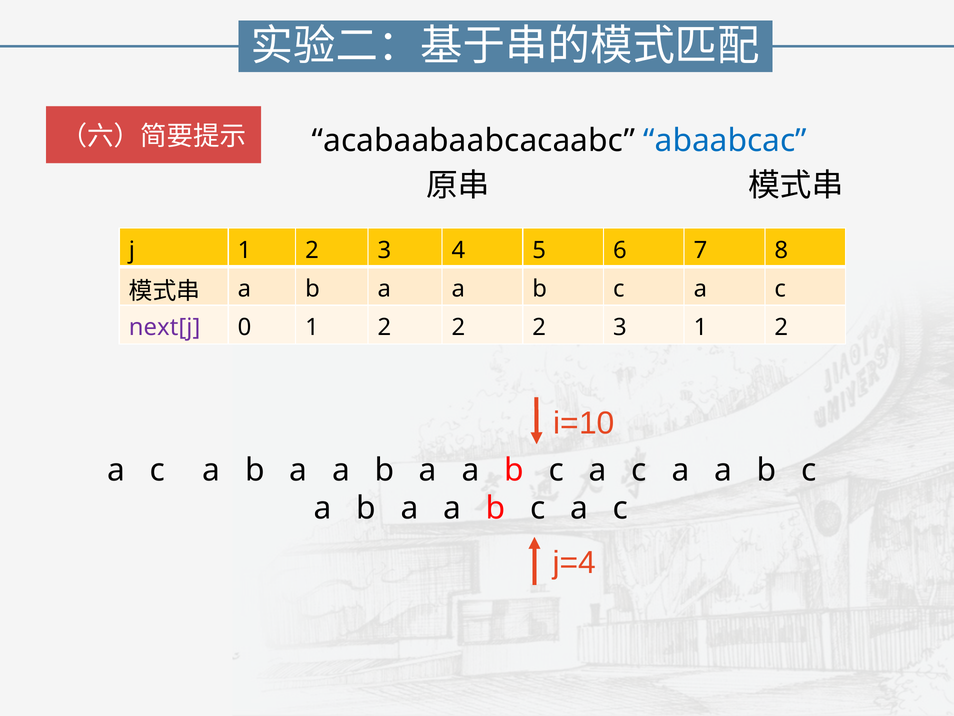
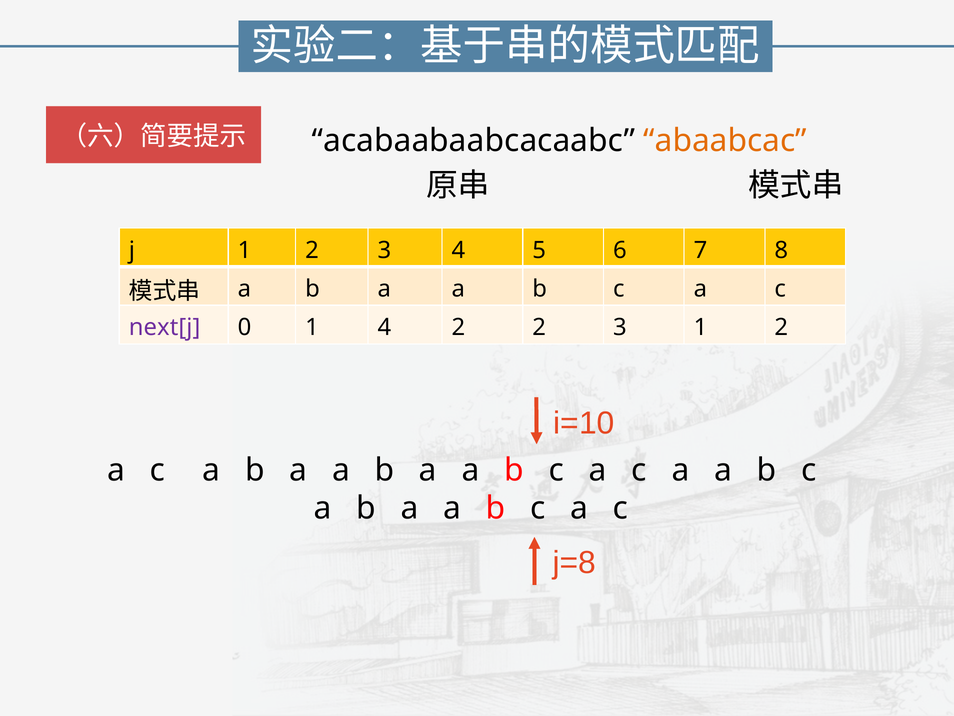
abaabcac colour: blue -> orange (725, 140)
0 1 2: 2 -> 4 (384, 327)
j=4: j=4 -> j=8 (574, 563)
